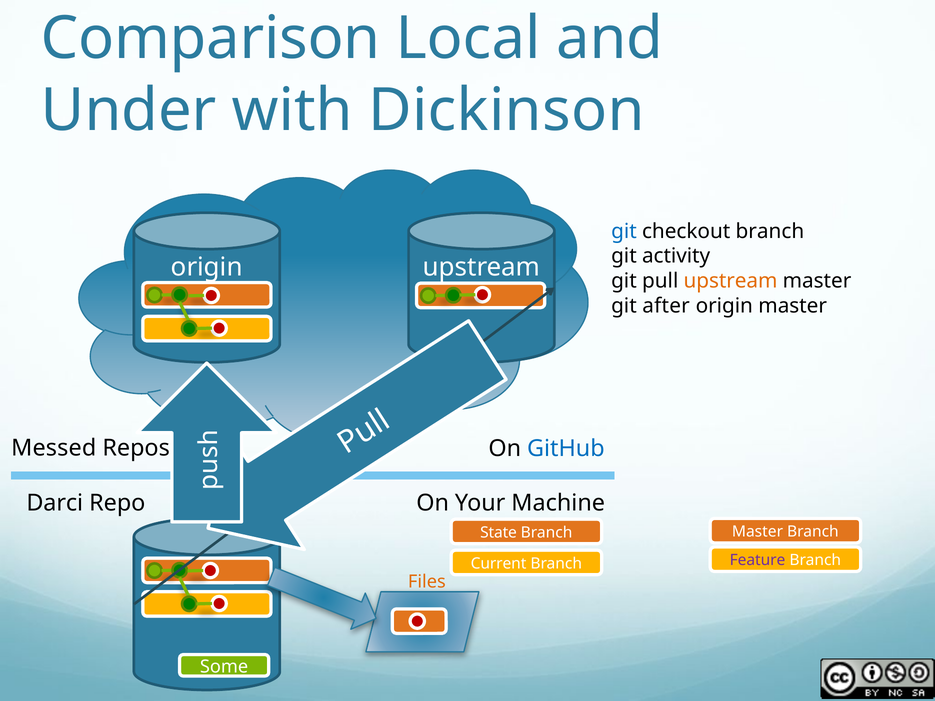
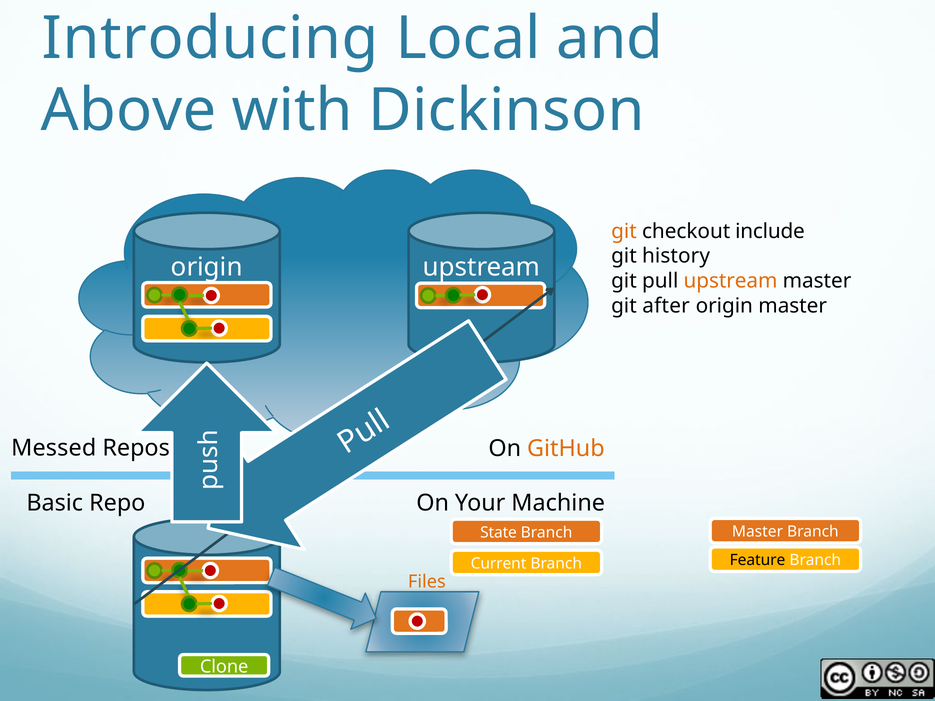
Comparison: Comparison -> Introducing (210, 39)
Under: Under -> Above (129, 110)
git colour: blue -> orange (624, 231)
checkout branch: branch -> include (770, 231)
activity: activity -> history (676, 256)
GitHub colour: blue -> orange (566, 449)
Darci: Darci -> Basic (55, 503)
Feature colour: purple -> black (758, 560)
Some: Some -> Clone (224, 667)
